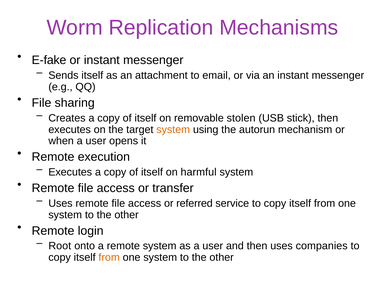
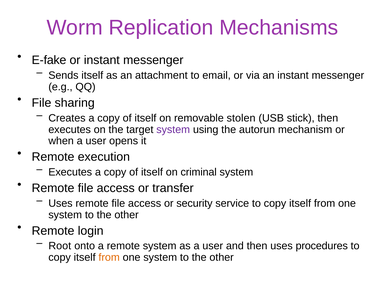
system colour: orange -> purple (173, 129)
harmful: harmful -> criminal (199, 172)
referred: referred -> security (194, 203)
companies: companies -> procedures (322, 246)
